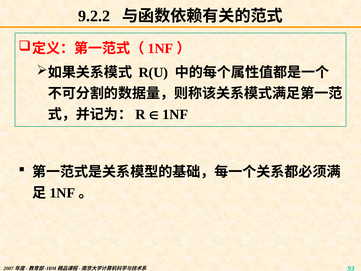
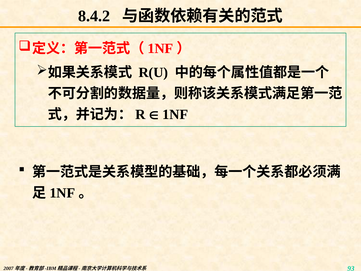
9.2.2: 9.2.2 -> 8.4.2 (94, 16)
